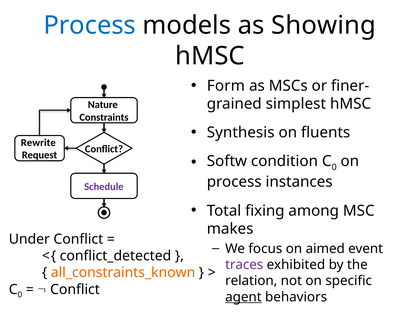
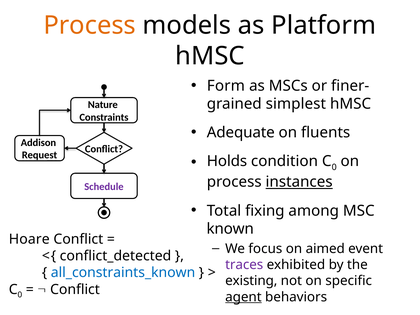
Process colour: blue -> orange (90, 25)
Showing: Showing -> Platform (324, 25)
Synthesis: Synthesis -> Adequate (241, 133)
Rewrite: Rewrite -> Addison (38, 143)
Softw: Softw -> Holds (227, 161)
instances underline: none -> present (299, 182)
makes: makes -> known (230, 229)
Under: Under -> Hoare (29, 239)
all_constraints_known colour: orange -> blue (123, 273)
relation: relation -> existing (251, 281)
